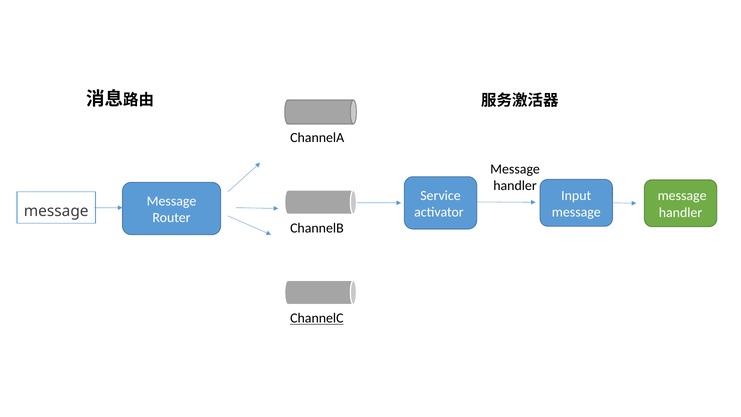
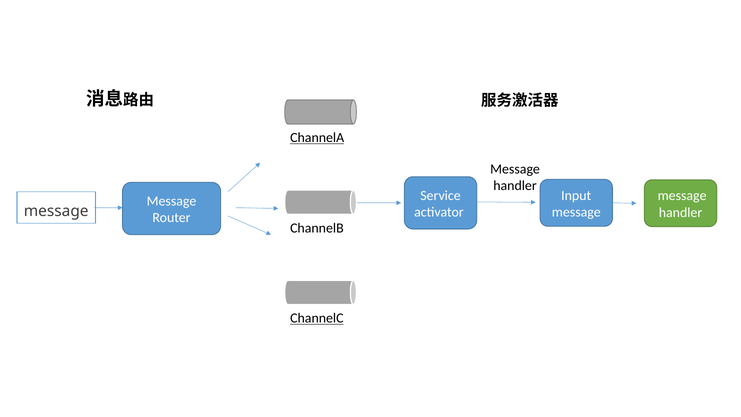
ChannelA underline: none -> present (317, 138)
